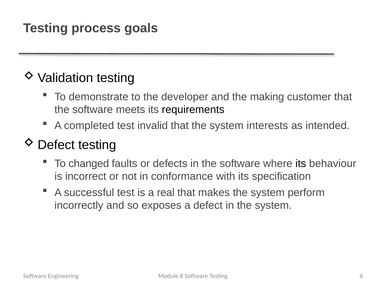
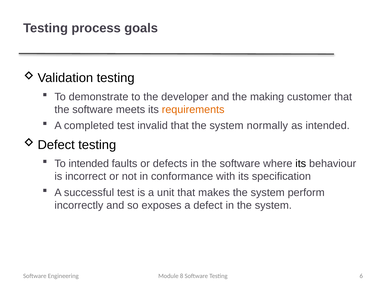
requirements colour: black -> orange (193, 110)
interests: interests -> normally (267, 126)
To changed: changed -> intended (89, 164)
real: real -> unit (166, 193)
